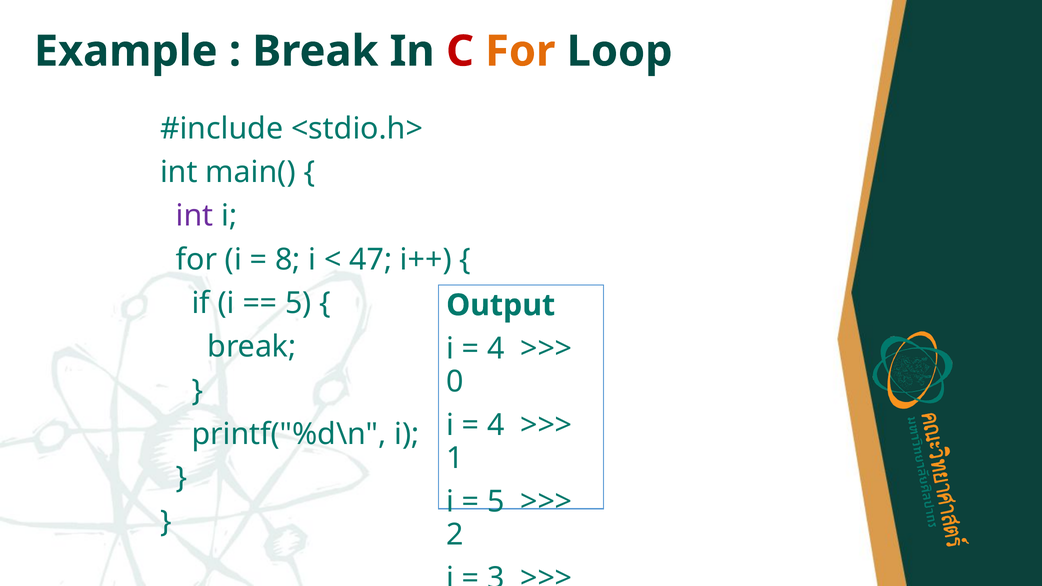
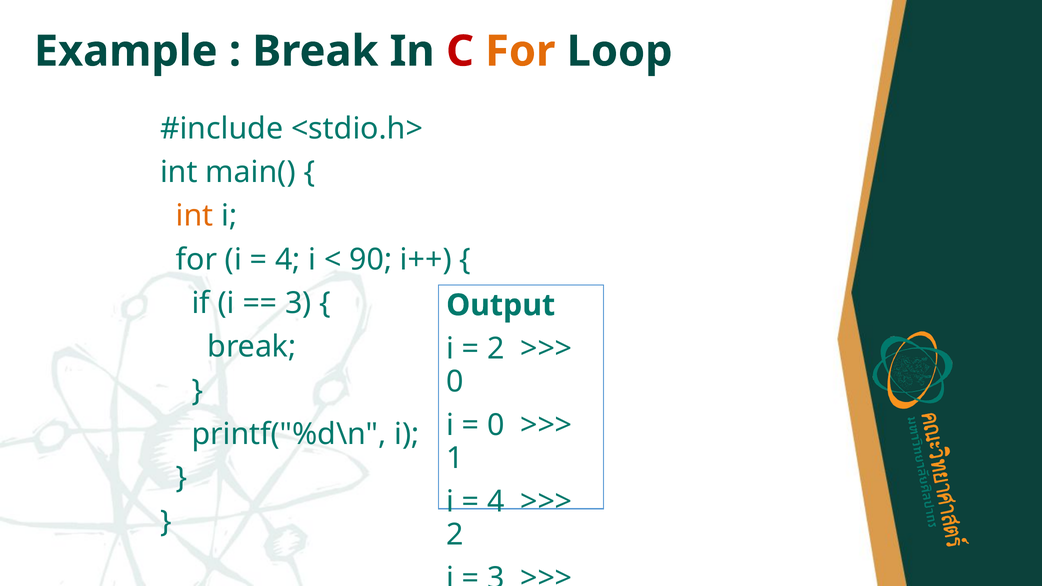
int colour: purple -> orange (195, 216)
8: 8 -> 4 (288, 260)
47: 47 -> 90 (371, 260)
5: 5 -> 3 (298, 303)
4: 4 -> 2 (496, 349)
4: 4 -> 0 (496, 425)
5: 5 -> 4 (496, 502)
